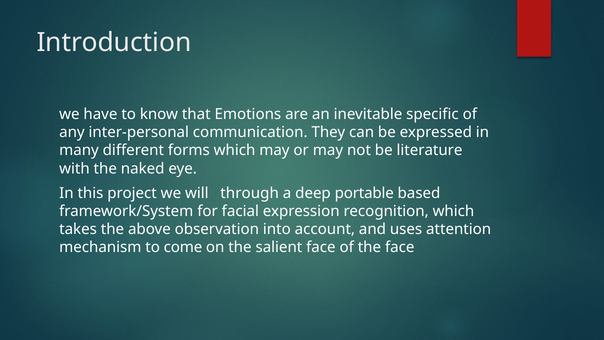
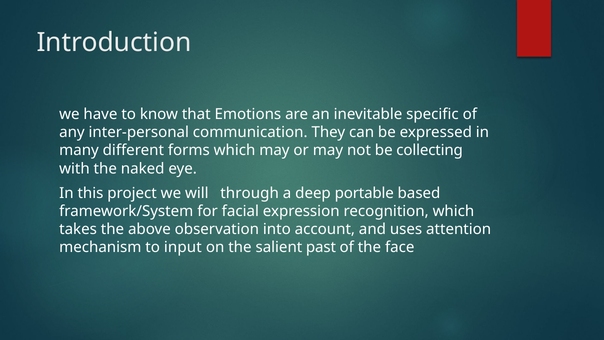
literature: literature -> collecting (430, 150)
come: come -> input (183, 247)
salient face: face -> past (321, 247)
